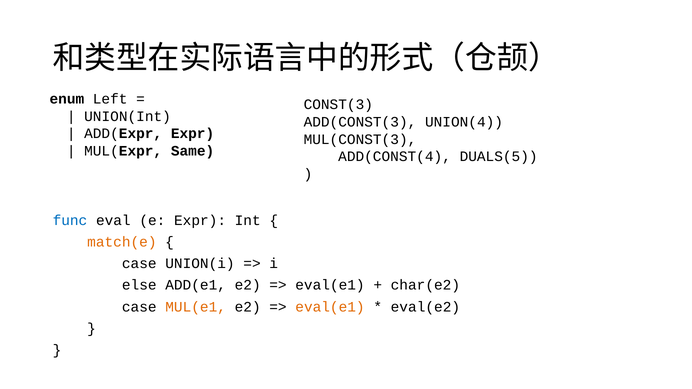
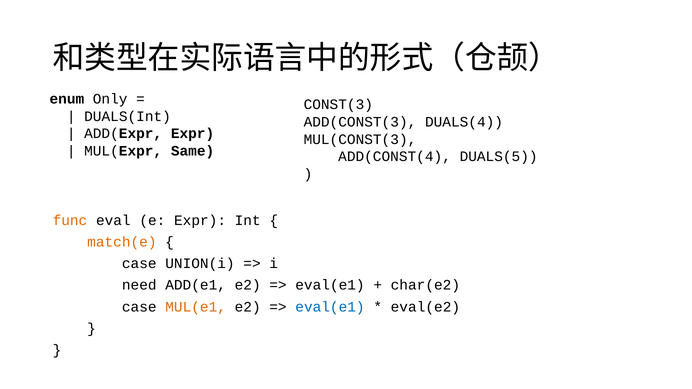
Left: Left -> Only (110, 99)
UNION(Int: UNION(Int -> DUALS(Int (128, 116)
UNION(4: UNION(4 -> DUALS(4 (464, 122)
func colour: blue -> orange (70, 220)
else: else -> need (139, 285)
eval(e1 colour: orange -> blue (330, 307)
